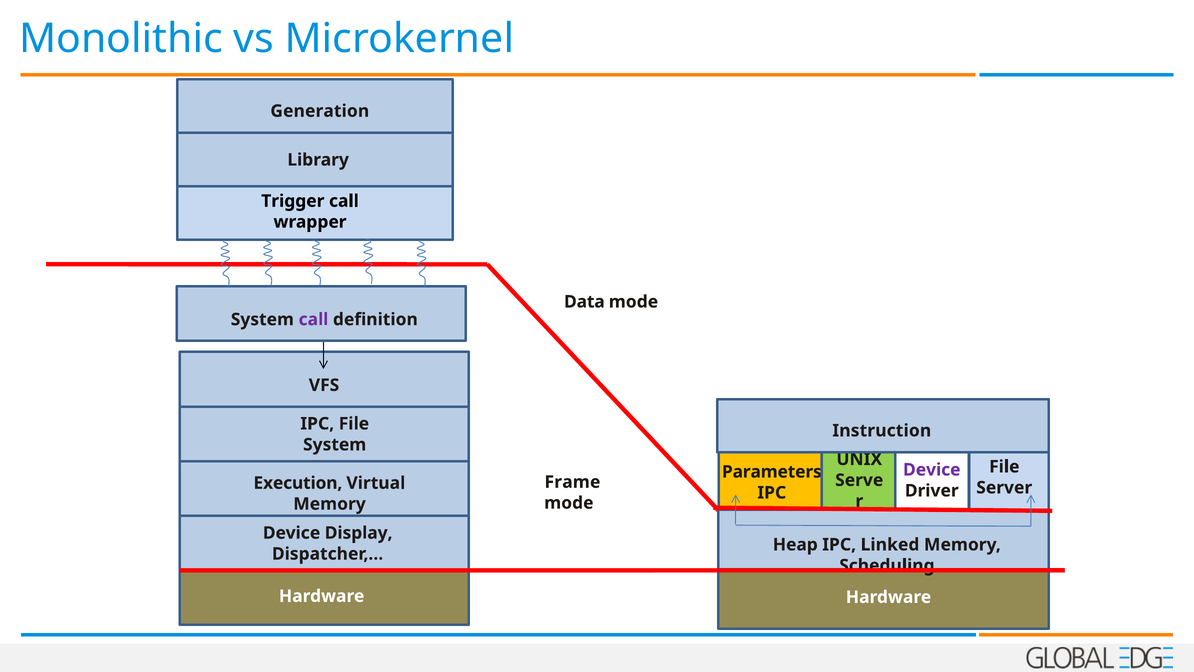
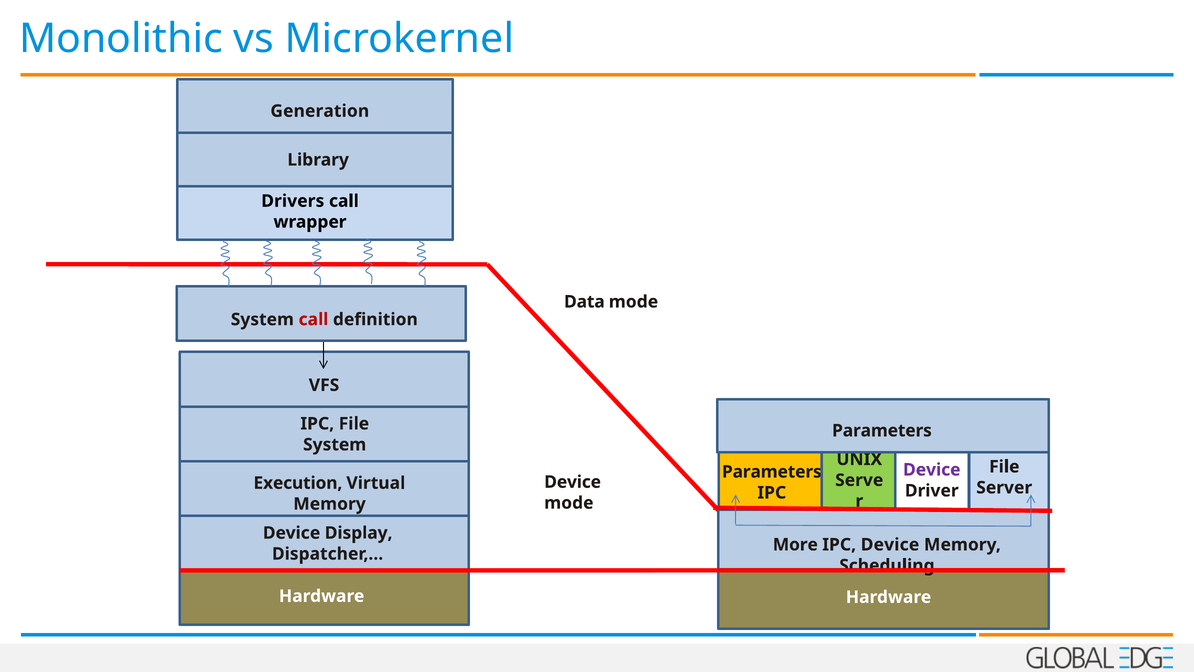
Trigger: Trigger -> Drivers (293, 201)
call colour: purple -> red (314, 319)
Instruction: Instruction -> Parameters (882, 430)
Frame: Frame -> Device (573, 482)
Heap: Heap -> More (795, 544)
Linked: Linked -> Device (890, 544)
